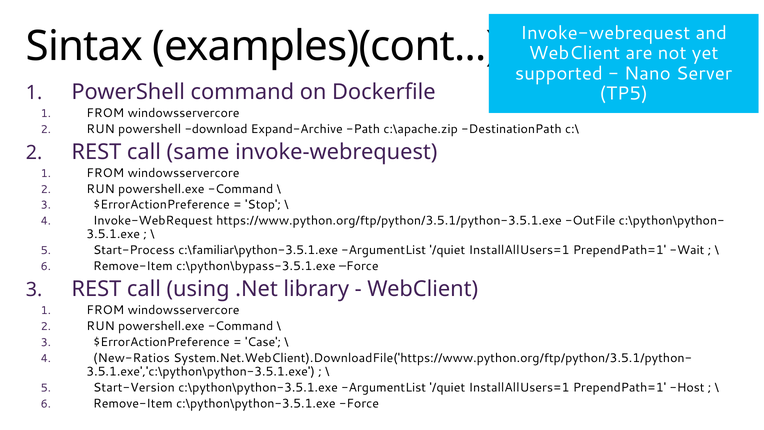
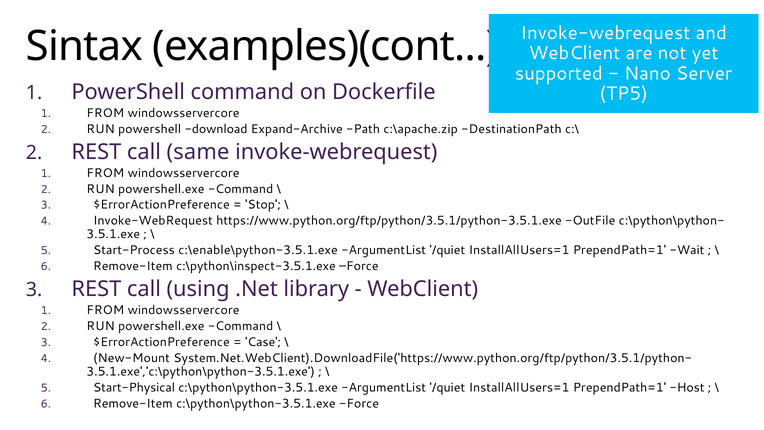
c:\familiar\python-3.5.1.exe: c:\familiar\python-3.5.1.exe -> c:\enable\python-3.5.1.exe (258, 250)
c:\python\bypass-3.5.1.exe: c:\python\bypass-3.5.1.exe -> c:\python\inspect-3.5.1.exe (256, 266)
New-Ratios: New-Ratios -> New-Mount (132, 358)
Start-Version: Start-Version -> Start-Physical (134, 387)
